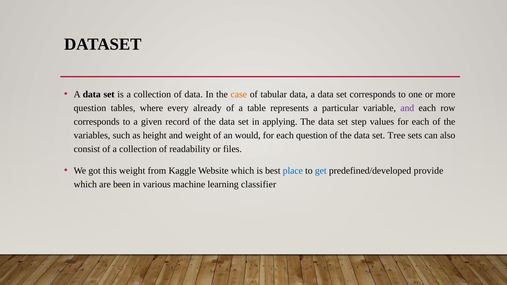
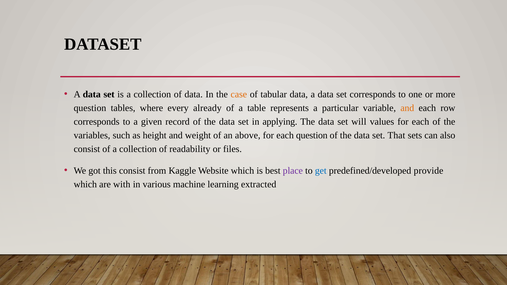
and colour: purple -> orange (407, 108)
step: step -> will (359, 122)
would: would -> above (248, 135)
Tree: Tree -> That (396, 135)
this weight: weight -> consist (132, 171)
place colour: blue -> purple (293, 171)
been: been -> with (122, 184)
classifier: classifier -> extracted (259, 184)
